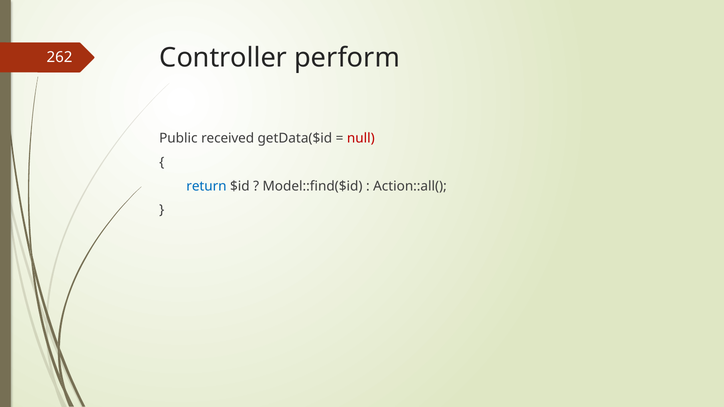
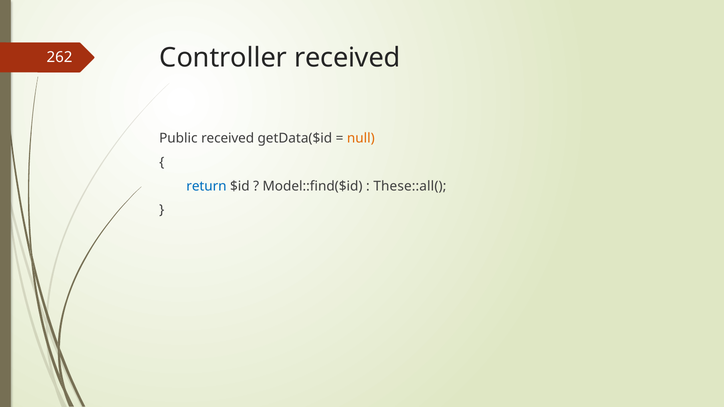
Controller perform: perform -> received (347, 58)
null colour: red -> orange (361, 139)
Action::all(: Action::all( -> These::all( (410, 186)
